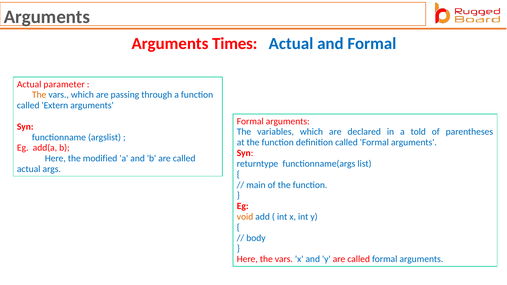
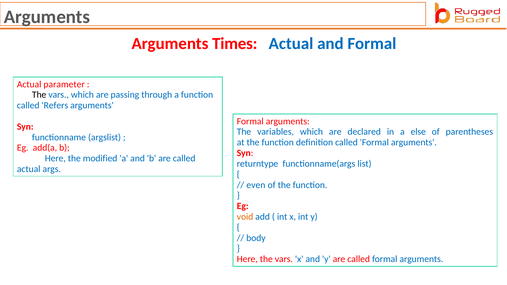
The colour: orange -> black (39, 95)
Extern: Extern -> Refers (55, 105)
told: told -> else (418, 132)
main: main -> even (256, 185)
